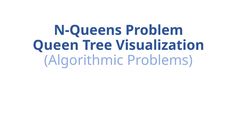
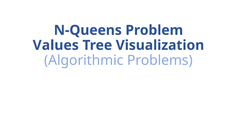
Queen: Queen -> Values (56, 45)
